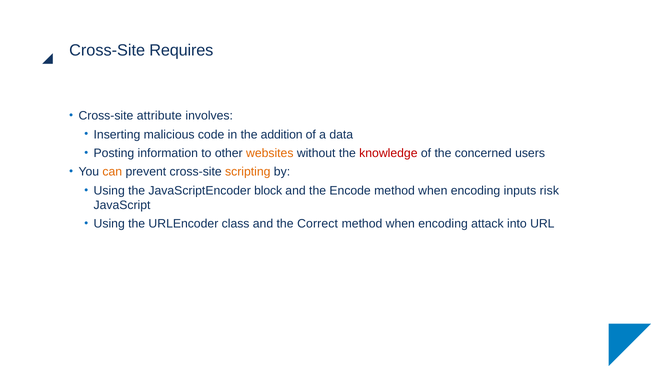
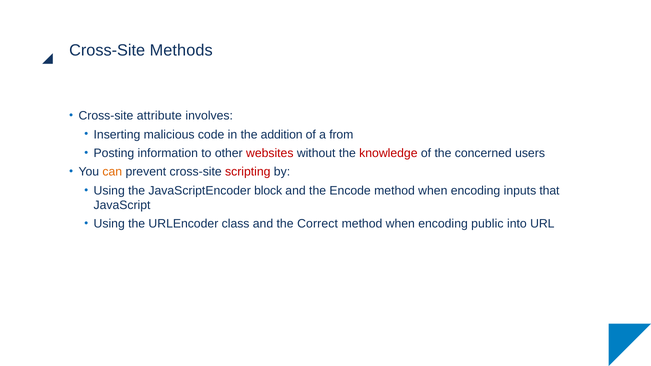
Requires: Requires -> Methods (181, 50)
data: data -> from (341, 135)
websites colour: orange -> red (270, 153)
scripting colour: orange -> red (248, 172)
risk: risk -> that (549, 191)
attack: attack -> public (487, 224)
